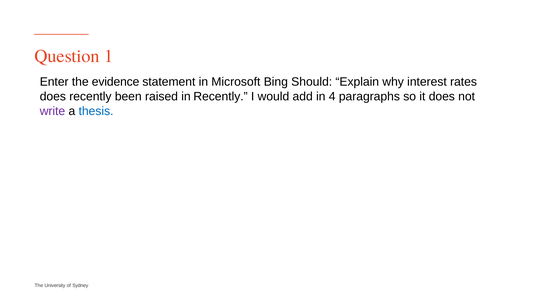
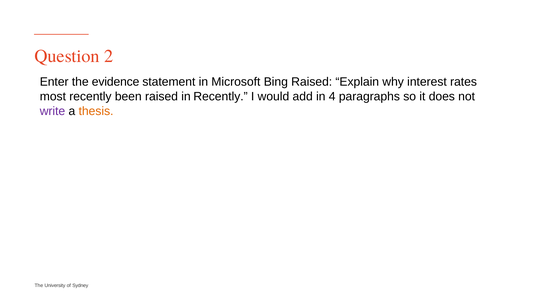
1: 1 -> 2 (109, 56)
Bing Should: Should -> Raised (312, 82)
does: does -> most (53, 96)
thesis colour: blue -> orange (96, 111)
